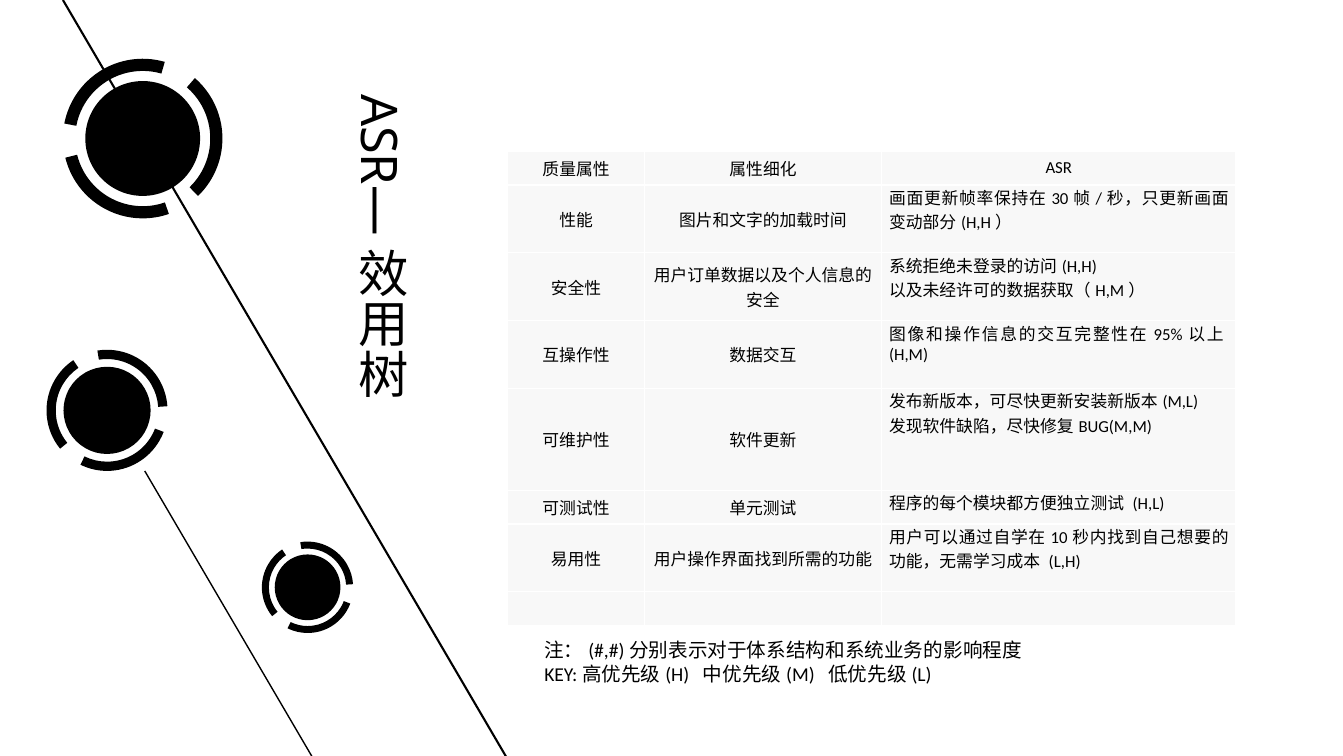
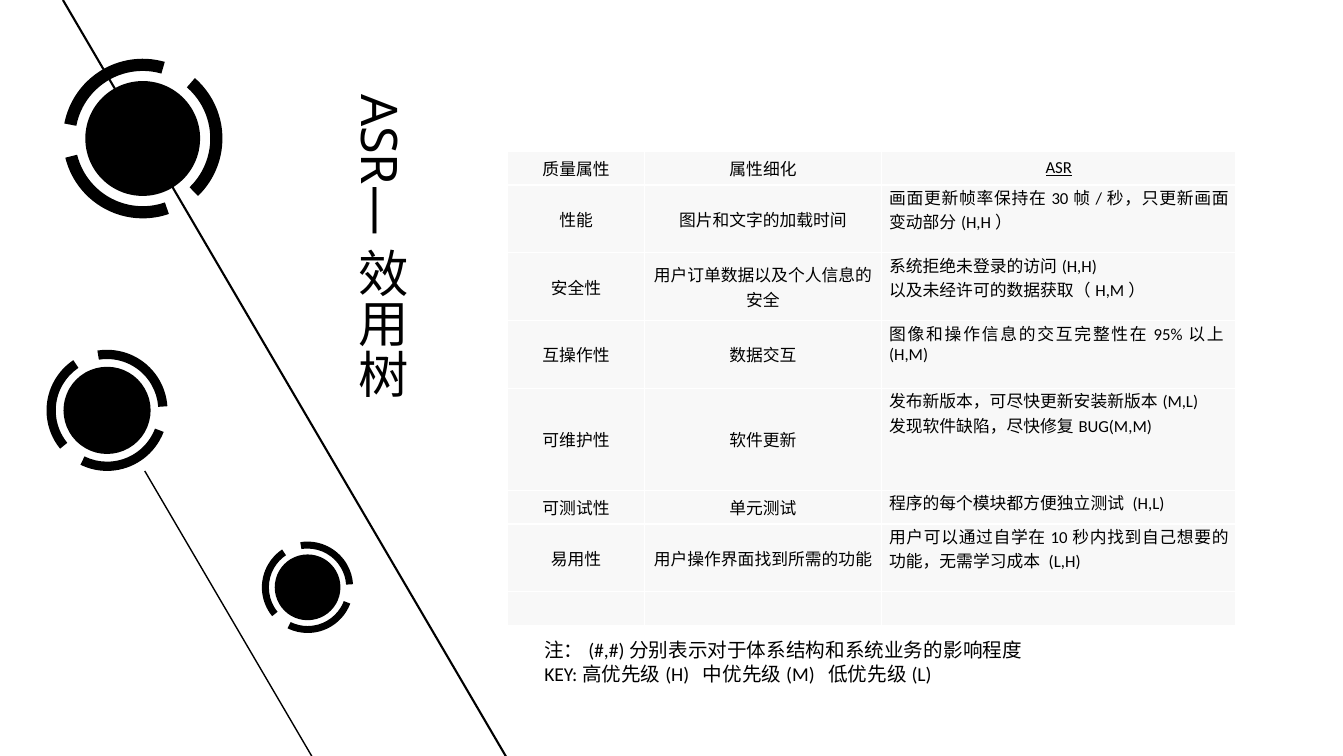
ASR underline: none -> present (1059, 168)
